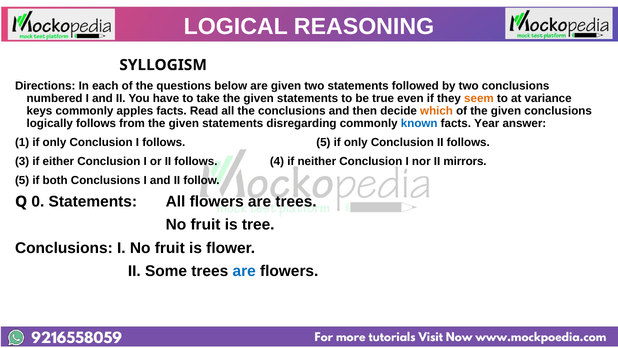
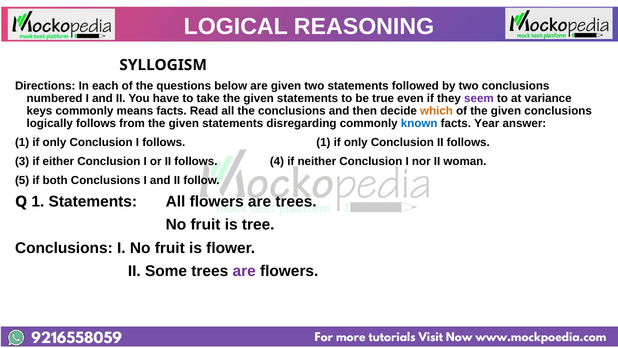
seem colour: orange -> purple (479, 98)
apples: apples -> means (135, 111)
follows 5: 5 -> 1 (323, 142)
mirrors: mirrors -> woman (465, 161)
Q 0: 0 -> 1 (38, 201)
are colour: blue -> purple (244, 271)
